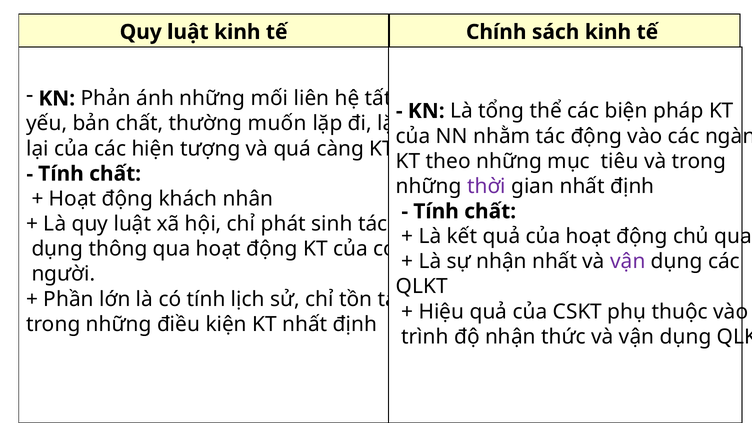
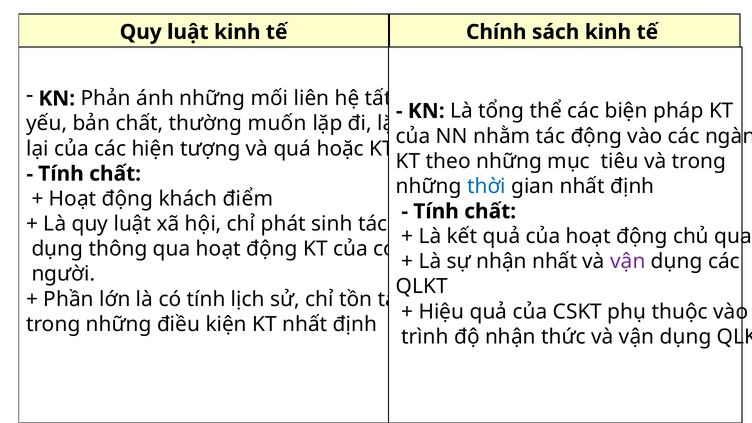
càng: càng -> hoặc (340, 149)
thời colour: purple -> blue (486, 186)
nhân: nhân -> điểm (248, 199)
